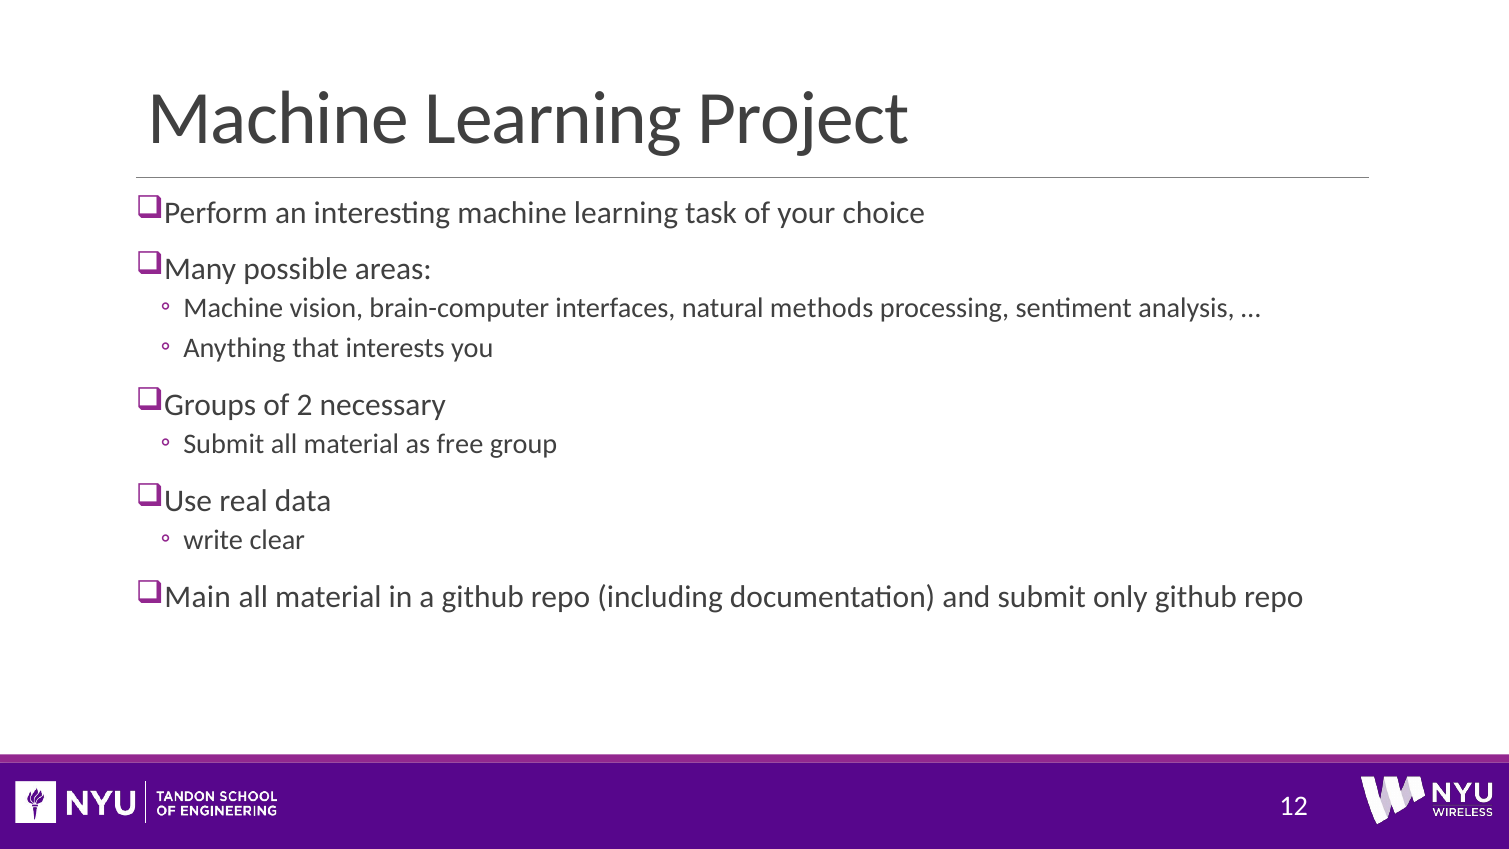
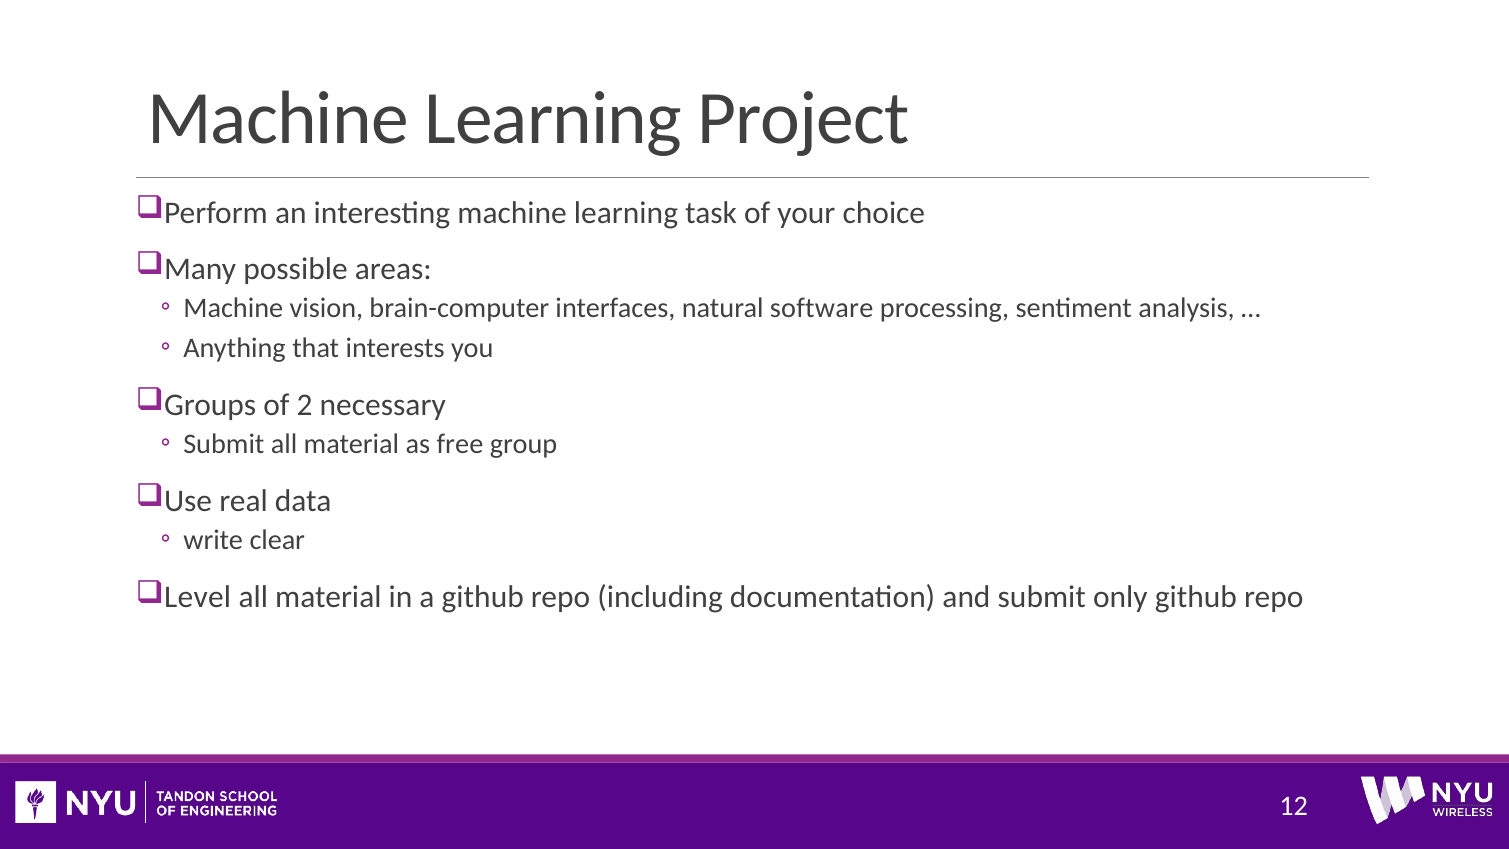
methods: methods -> software (822, 308)
Main: Main -> Level (198, 597)
